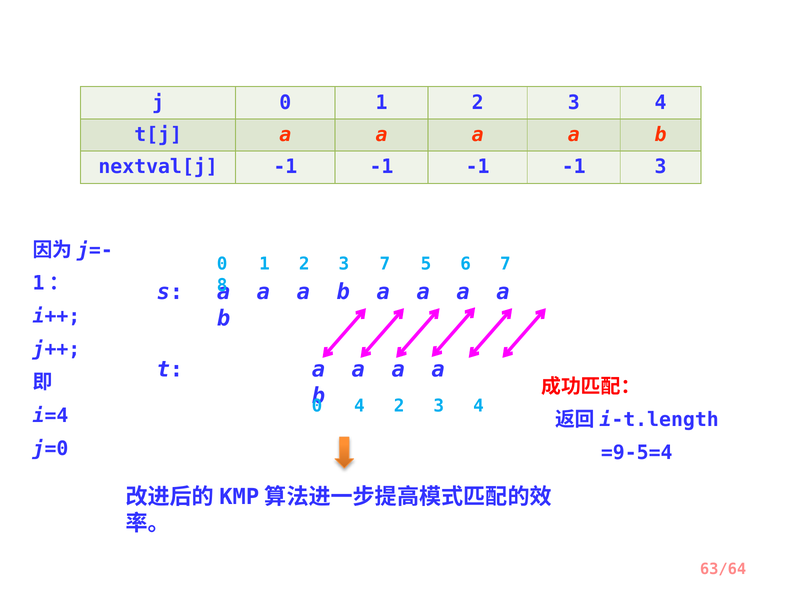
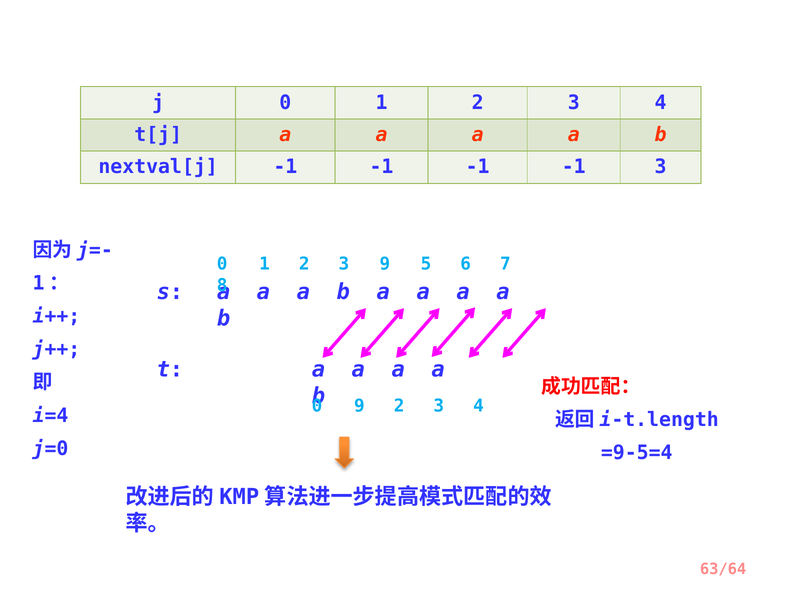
3 7: 7 -> 9 (385, 264)
4: 4 -> 9 (359, 405)
